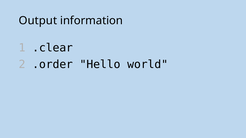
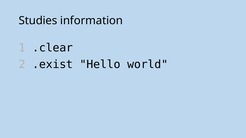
Output: Output -> Studies (38, 21)
.order: .order -> .exist (53, 65)
